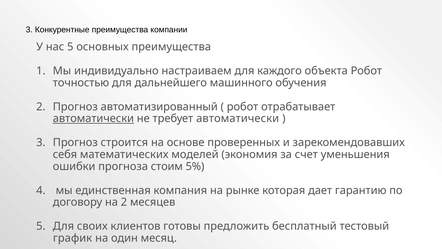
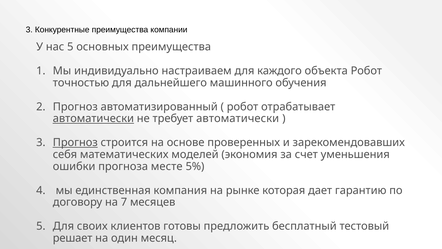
Прогноз underline: none -> present (75, 142)
стоим: стоим -> месте (167, 166)
на 2: 2 -> 7 (124, 202)
график: график -> решает (73, 238)
